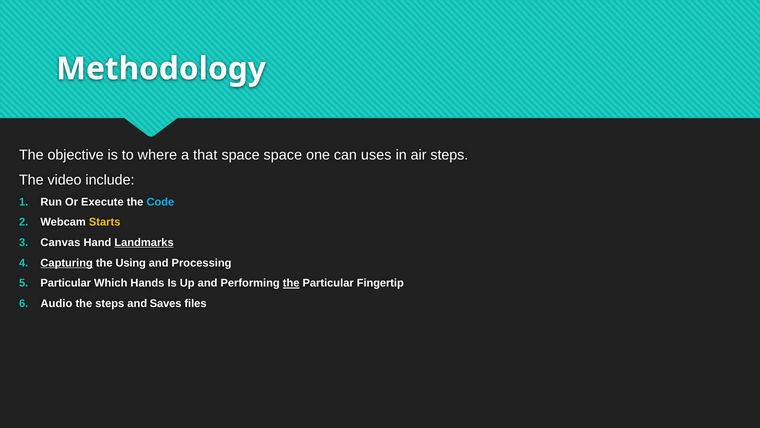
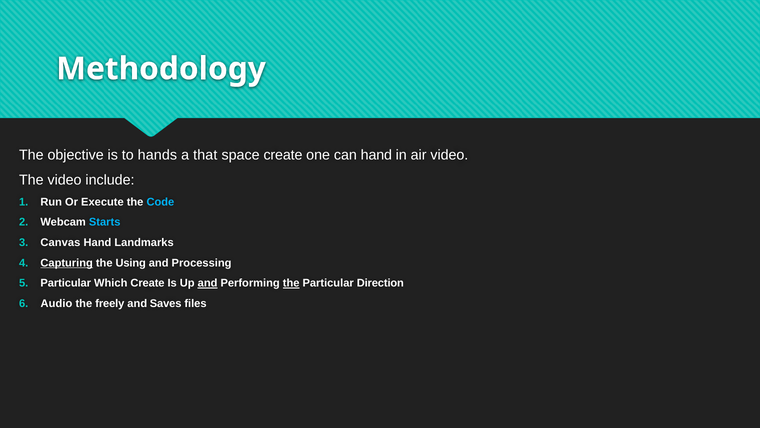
where: where -> hands (157, 155)
space space: space -> create (283, 155)
can uses: uses -> hand (376, 155)
air steps: steps -> video (449, 155)
Starts colour: yellow -> light blue (105, 222)
Landmarks underline: present -> none (144, 242)
Which Hands: Hands -> Create (148, 283)
and underline: none -> present (208, 283)
Fingertip: Fingertip -> Direction (380, 283)
the steps: steps -> freely (110, 303)
